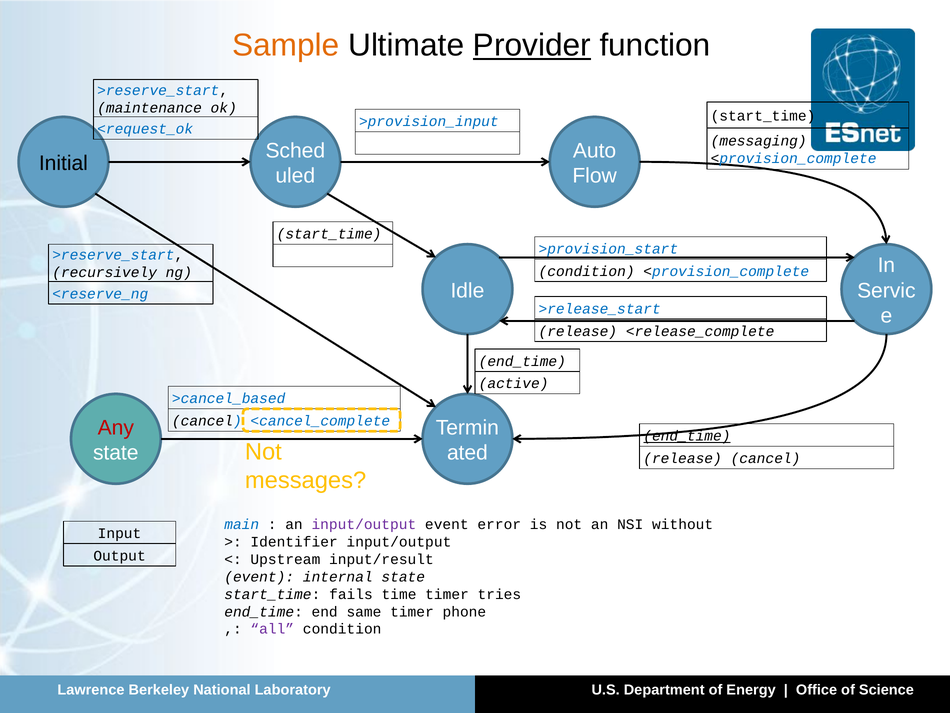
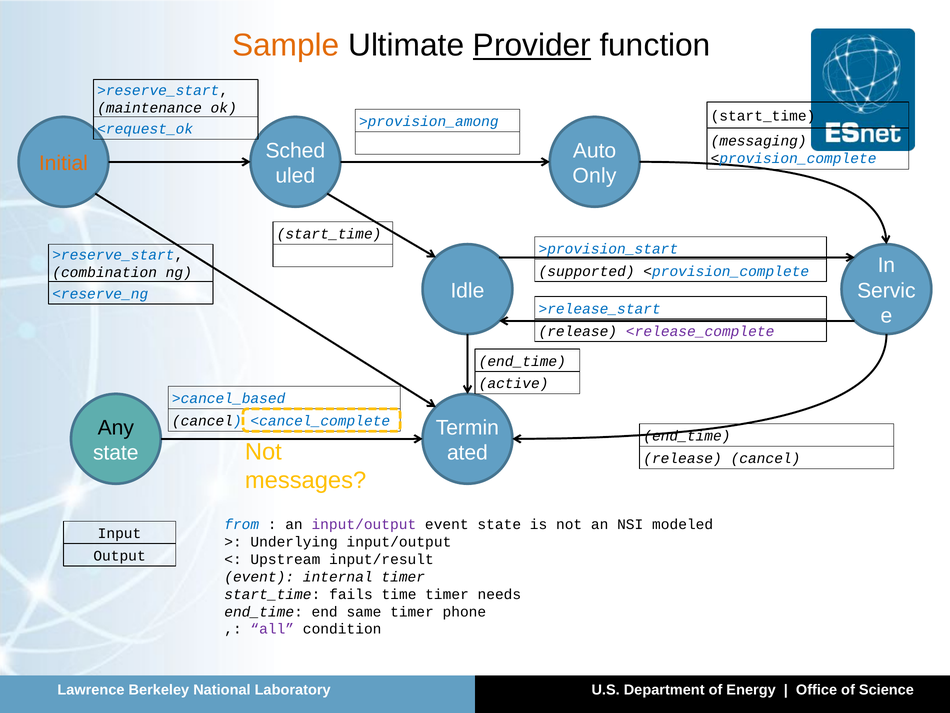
>provision_input: >provision_input -> >provision_among (429, 122)
Initial colour: black -> orange (63, 163)
Flow: Flow -> Only (594, 176)
condition: condition -> supported (587, 271)
recursively: recursively -> combination (105, 272)
<release_complete colour: black -> purple (700, 331)
Any colour: red -> black (116, 427)
end_time underline: present -> none (687, 436)
main: main -> from (242, 524)
event error: error -> state (499, 524)
without: without -> modeled (683, 524)
Identifier: Identifier -> Underlying (294, 542)
internal state: state -> timer (403, 576)
tries: tries -> needs (499, 594)
